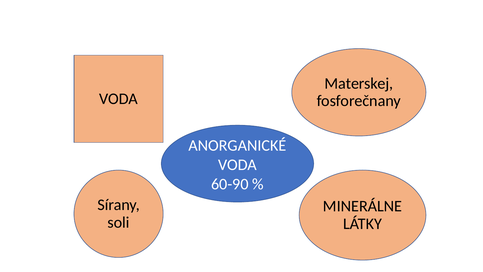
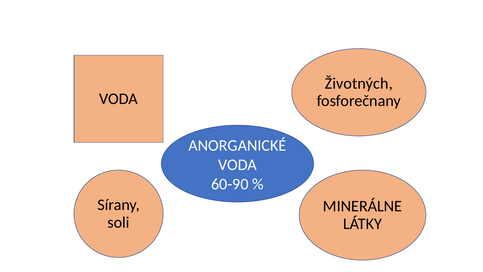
Materskej: Materskej -> Životných (359, 83)
